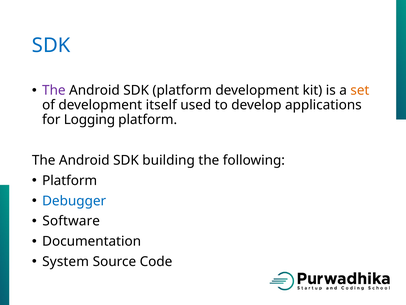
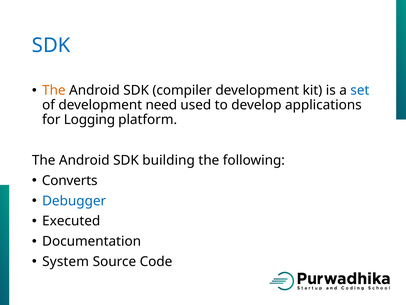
The colour: purple -> orange (54, 90)
SDK platform: platform -> compiler (182, 90)
set colour: orange -> blue (360, 90)
itself: itself -> need (161, 105)
Platform: Platform -> Converts (70, 180)
Software: Software -> Executed (71, 221)
